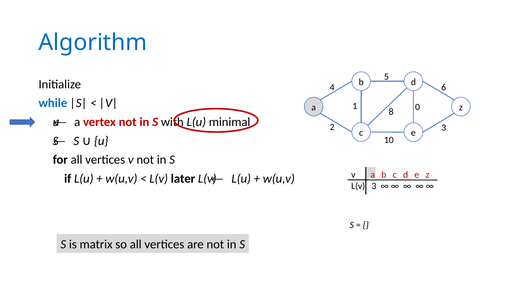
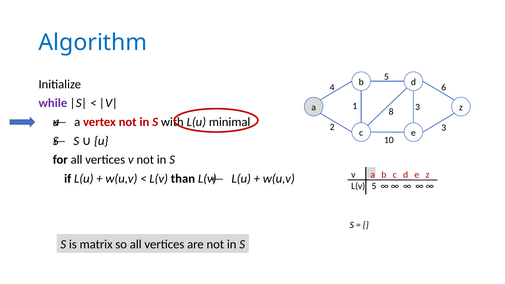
while colour: blue -> purple (53, 103)
8 0: 0 -> 3 (418, 107)
later: later -> than (183, 179)
L(v 3: 3 -> 5 (374, 186)
